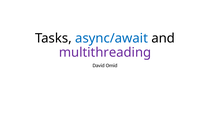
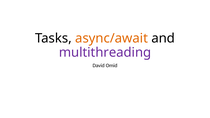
async/await colour: blue -> orange (112, 38)
